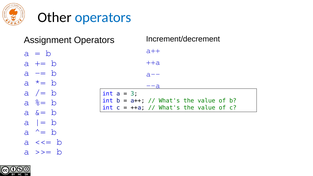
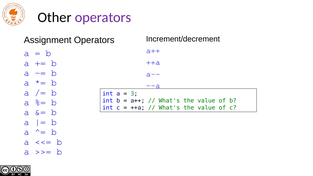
operators colour: blue -> purple (103, 17)
